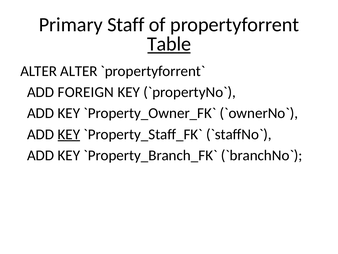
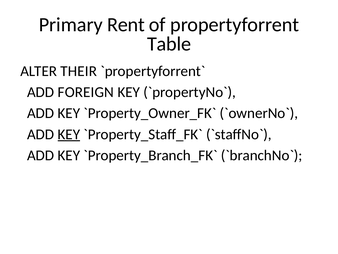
Staff: Staff -> Rent (126, 25)
Table underline: present -> none (169, 44)
ALTER ALTER: ALTER -> THEIR (79, 71)
